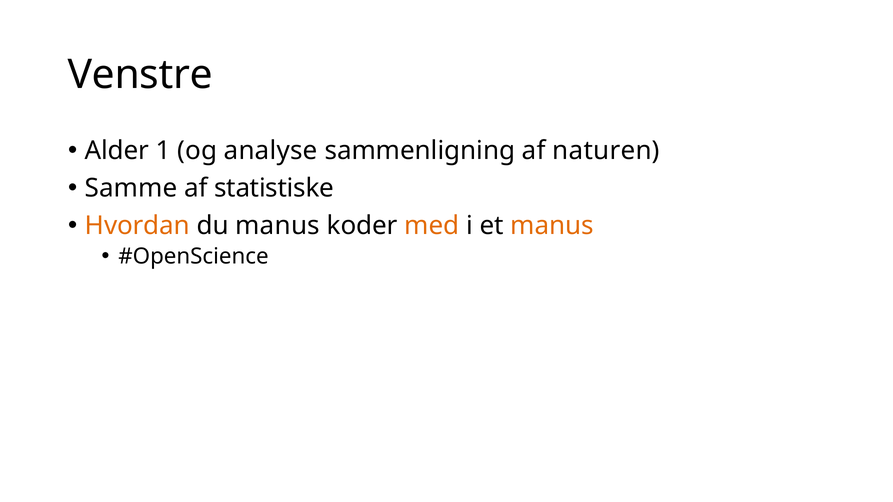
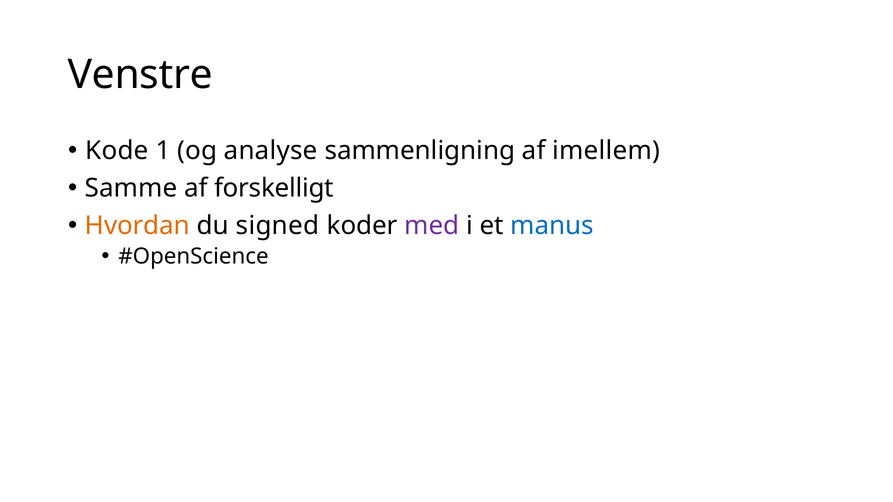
Alder: Alder -> Kode (117, 151)
naturen: naturen -> imellem (606, 151)
statistiske: statistiske -> forskelligt (274, 188)
du manus: manus -> signed (278, 226)
med colour: orange -> purple (432, 226)
manus colour: orange -> blue (552, 226)
